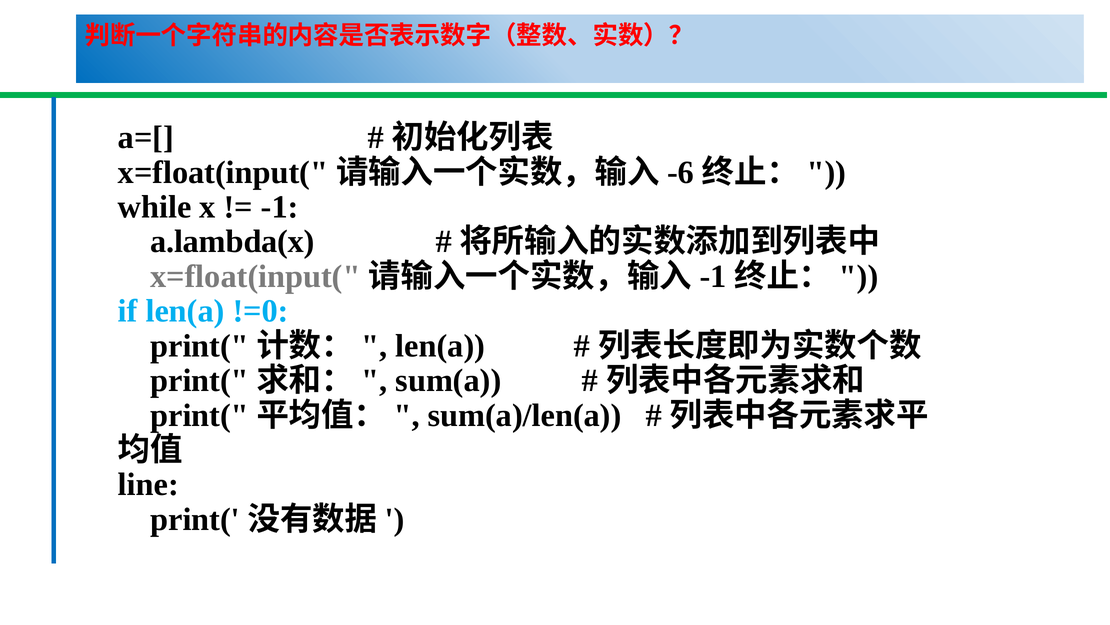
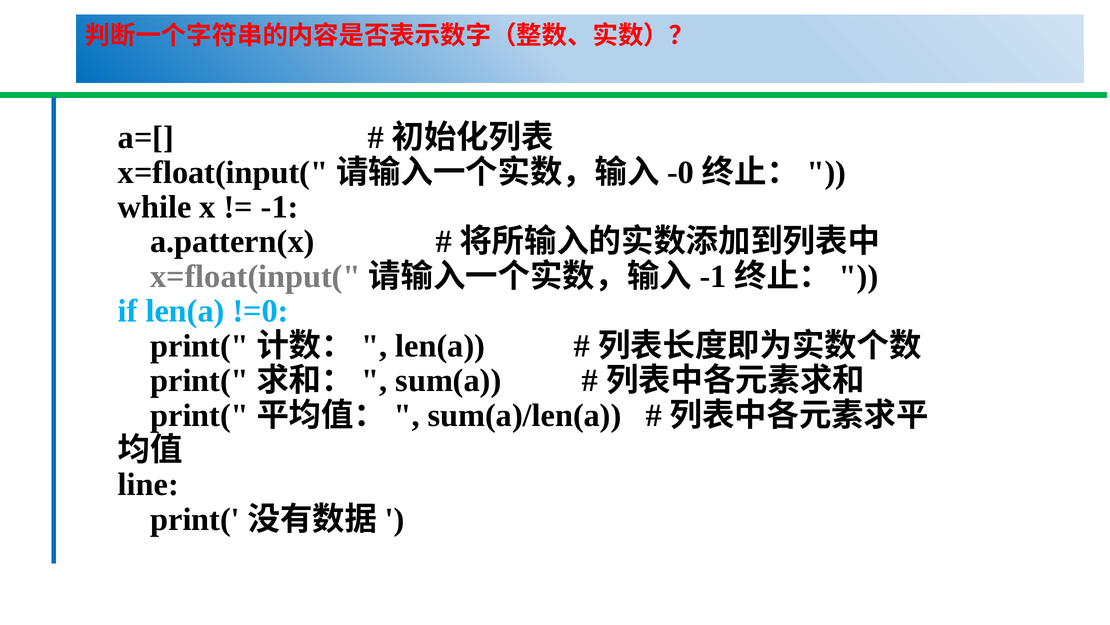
-6: -6 -> -0 (681, 172)
a.lambda(x: a.lambda(x -> a.pattern(x (232, 242)
